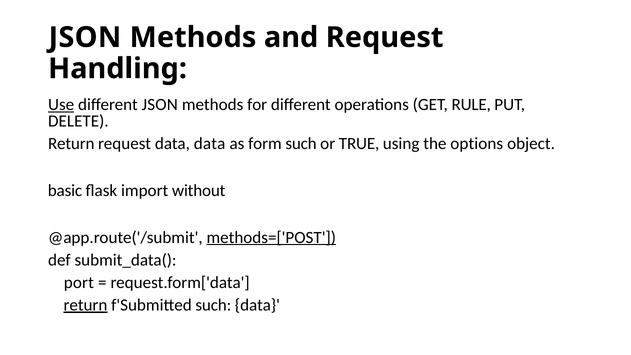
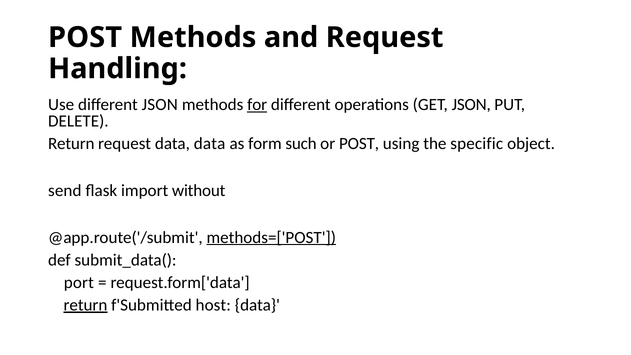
JSON: JSON -> POST (85, 37)
Use underline: present -> none (61, 104)
for underline: none -> present (257, 104)
GET RULE: RULE -> JSON (471, 104)
or TRUE: TRUE -> POST (359, 144)
options: options -> specific (477, 144)
basic: basic -> send (65, 190)
f'Submitted such: such -> host (213, 305)
